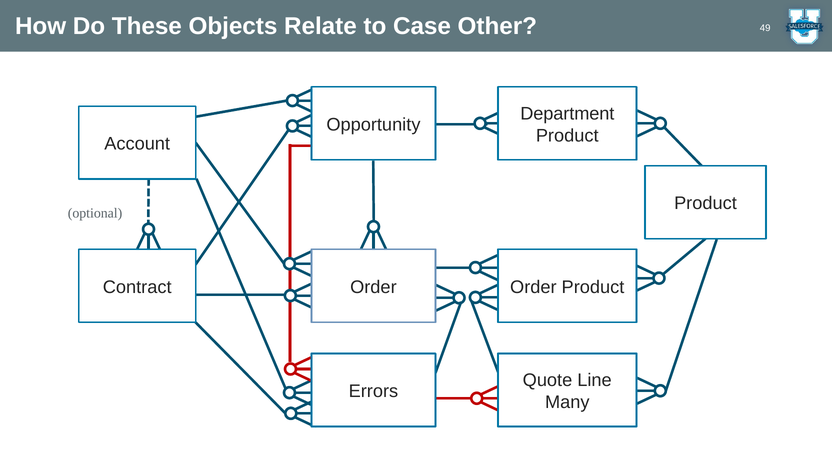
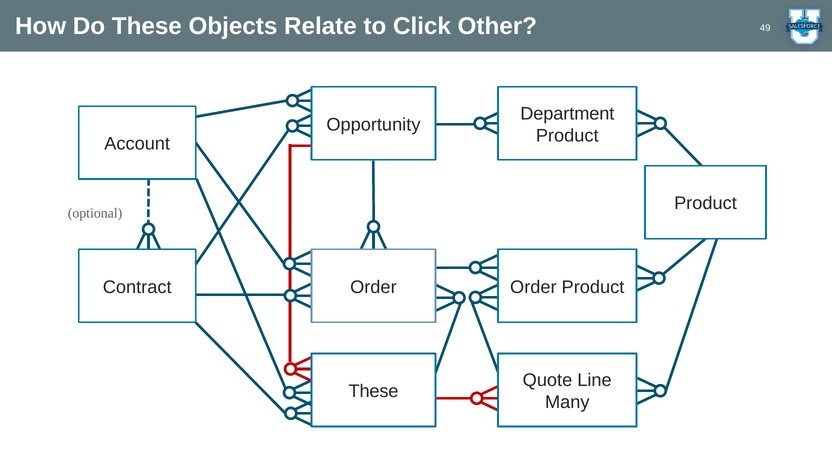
Case: Case -> Click (422, 26)
Errors: Errors -> These (374, 391)
